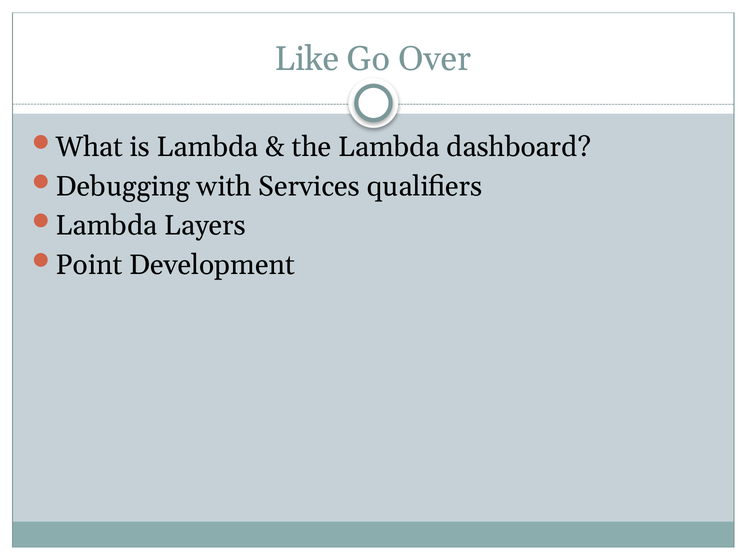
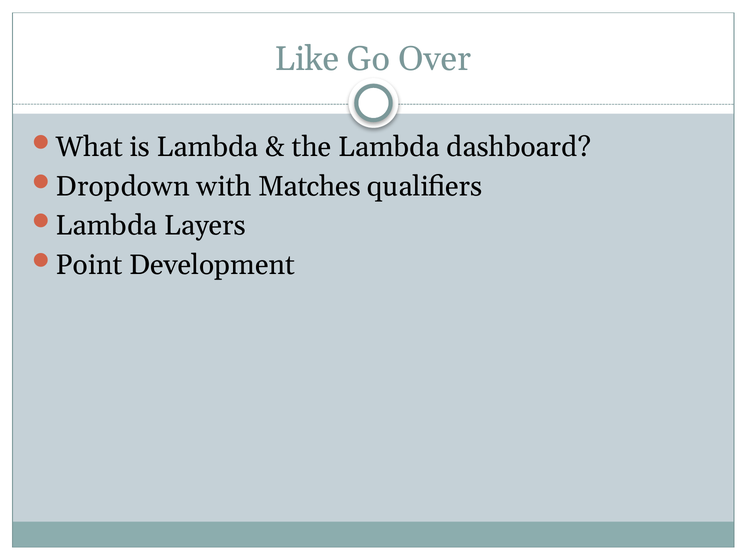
Debugging: Debugging -> Dropdown (123, 186)
Services: Services -> Matches (309, 186)
